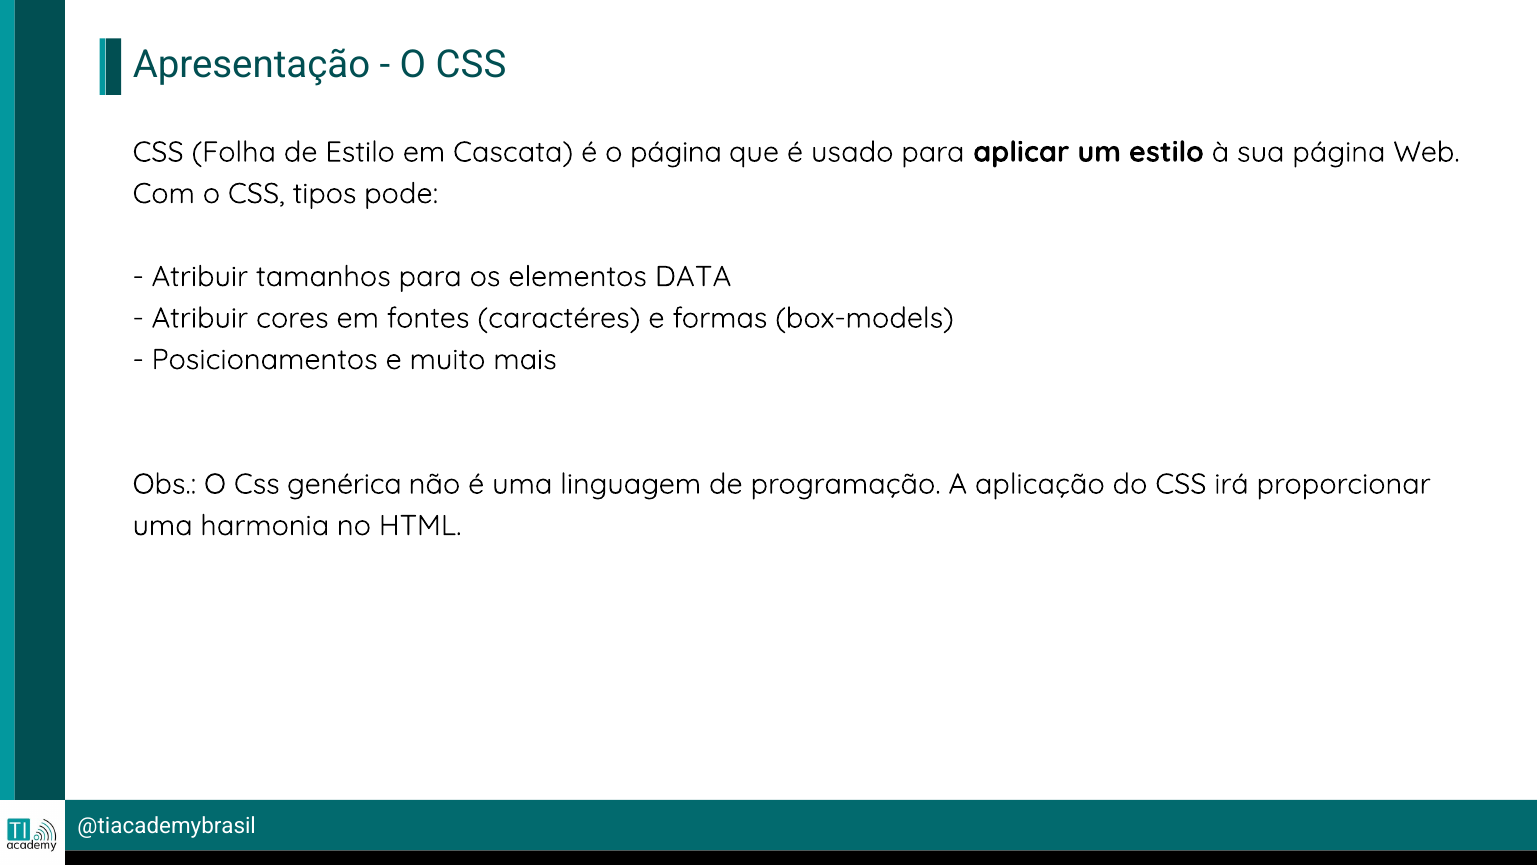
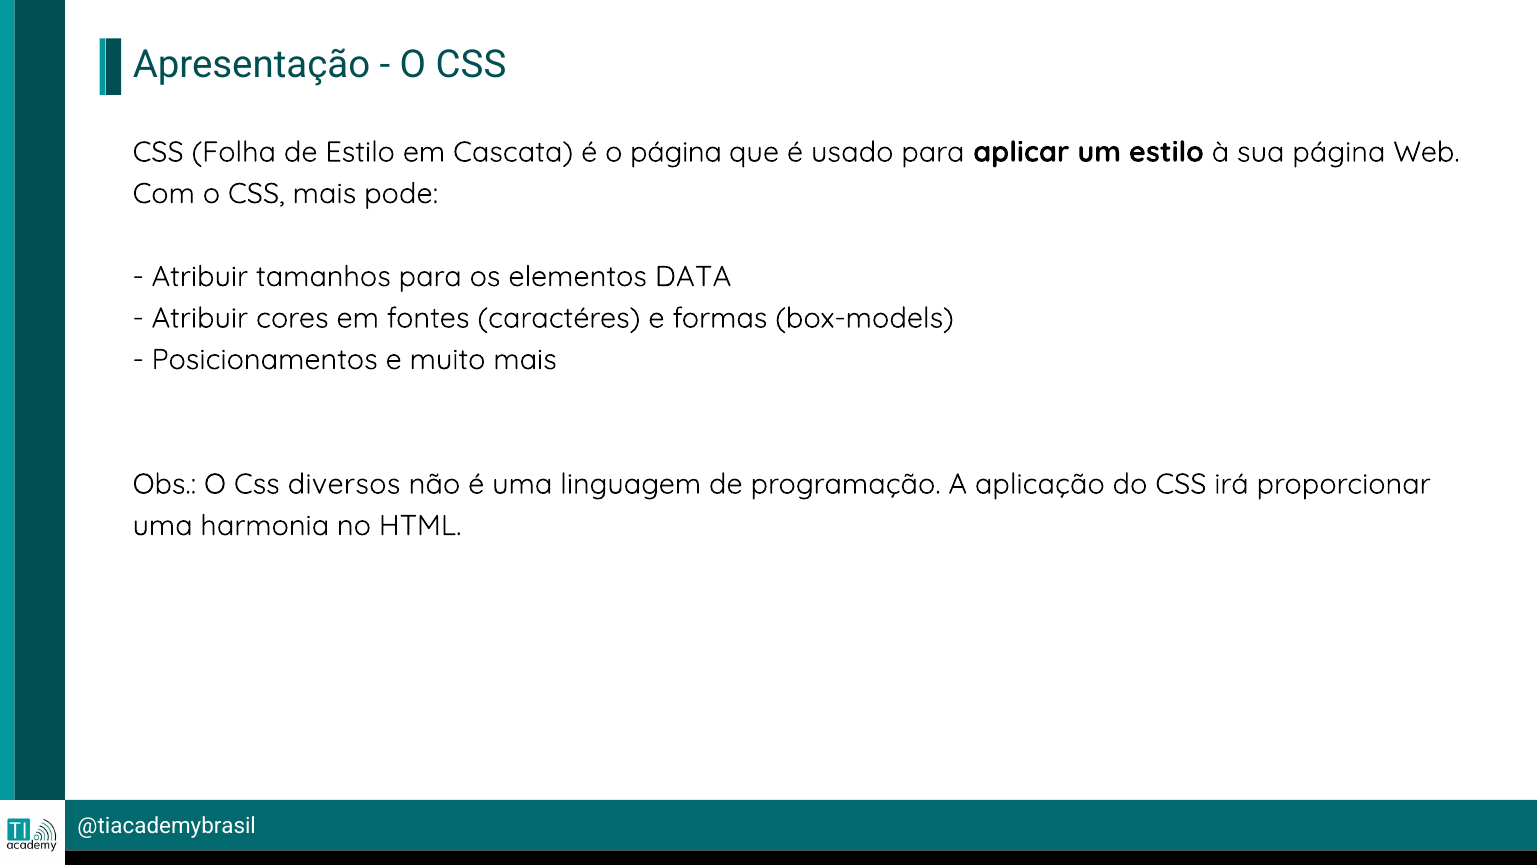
CSS tipos: tipos -> mais (324, 194)
genérica: genérica -> diversos (344, 484)
